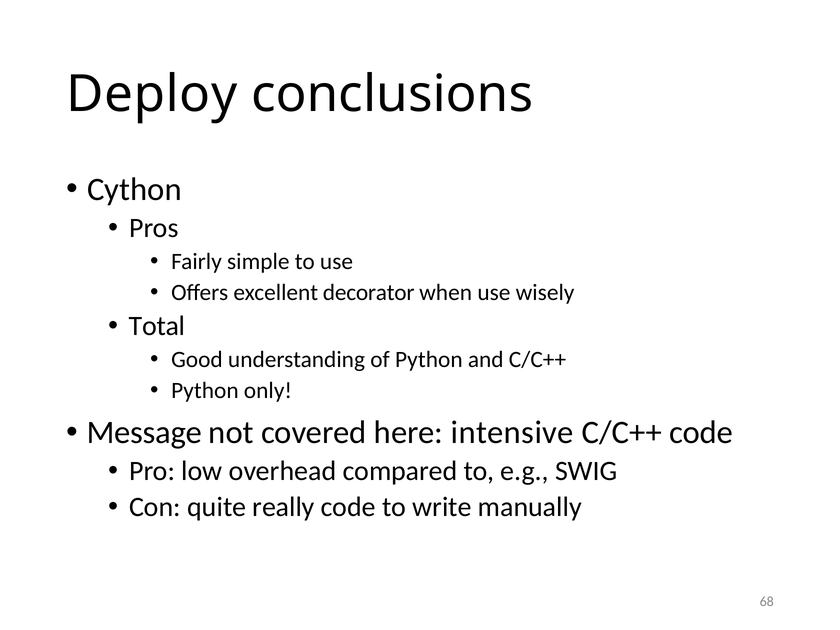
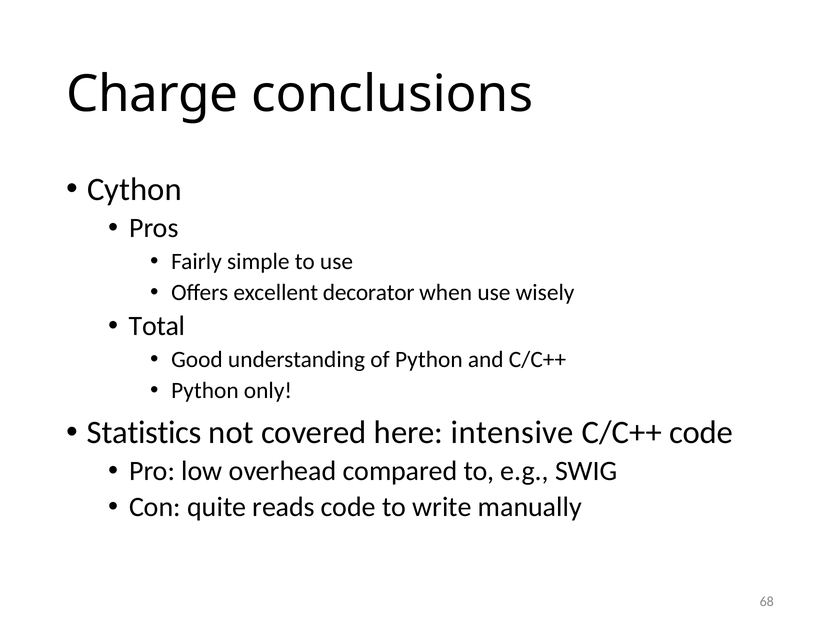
Deploy: Deploy -> Charge (152, 94)
Message: Message -> Statistics (144, 432)
really: really -> reads (284, 507)
